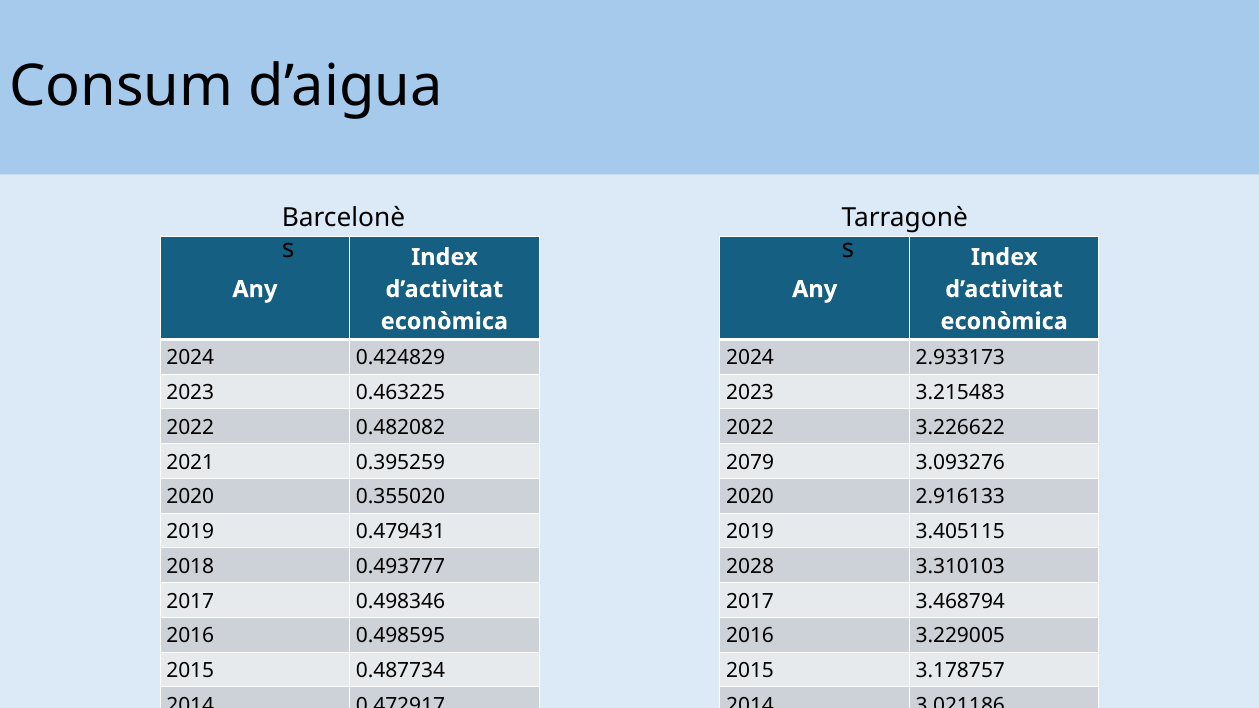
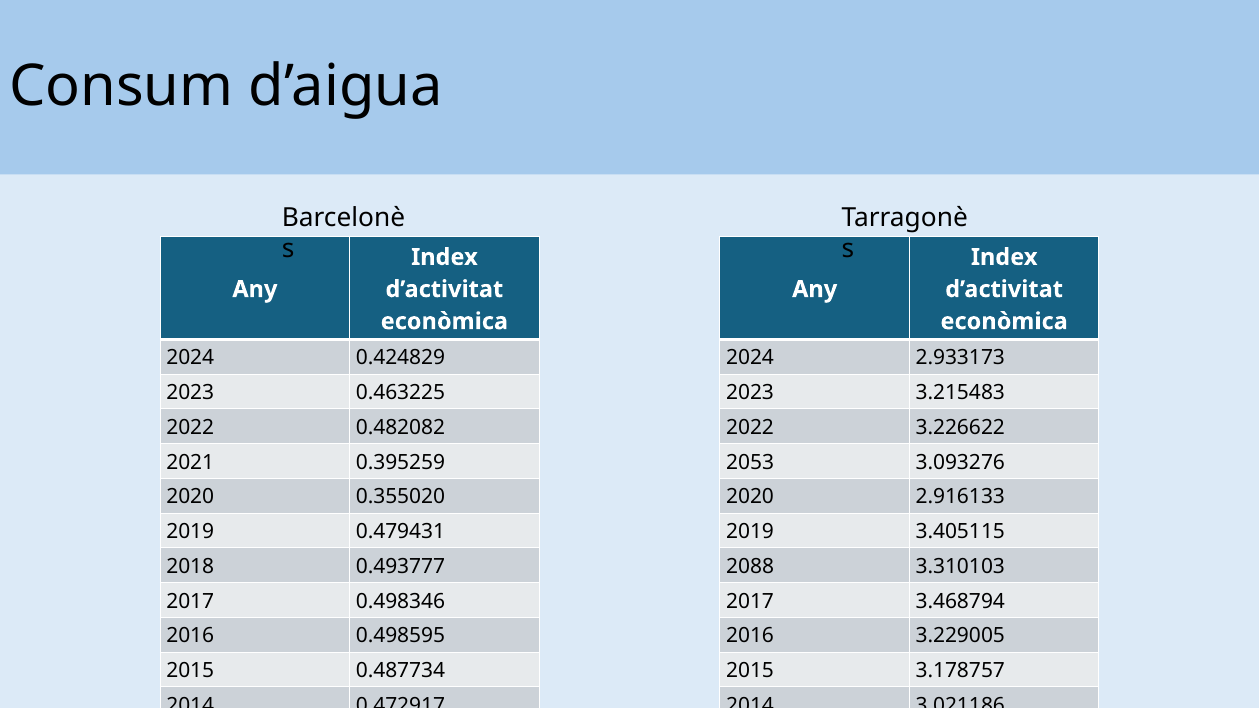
2079: 2079 -> 2053 (750, 462)
2028: 2028 -> 2088 (750, 567)
